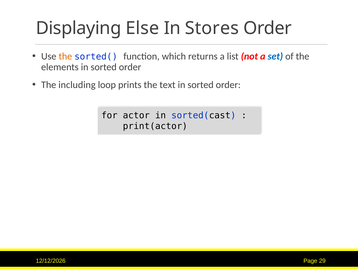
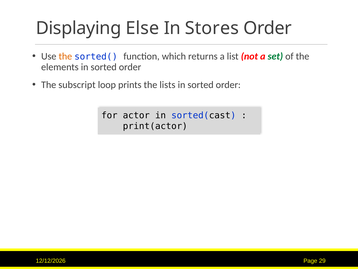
set colour: blue -> green (275, 56)
including: including -> subscript (77, 85)
text: text -> lists (167, 85)
